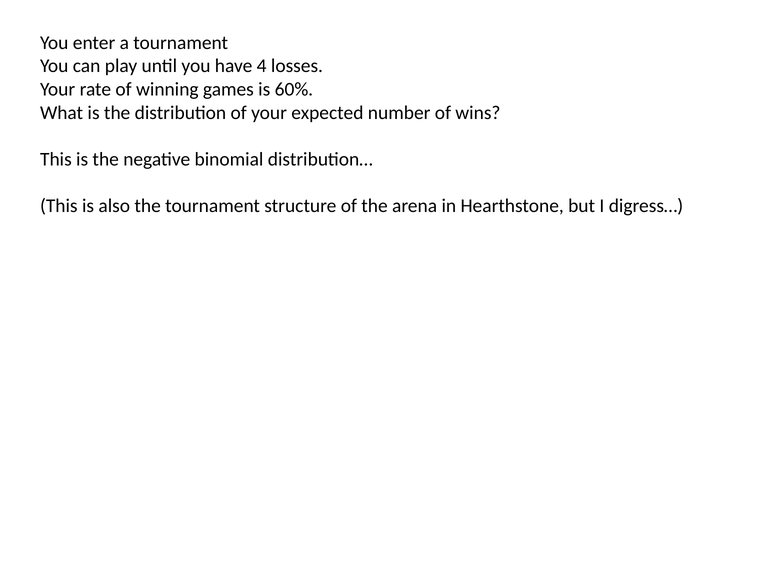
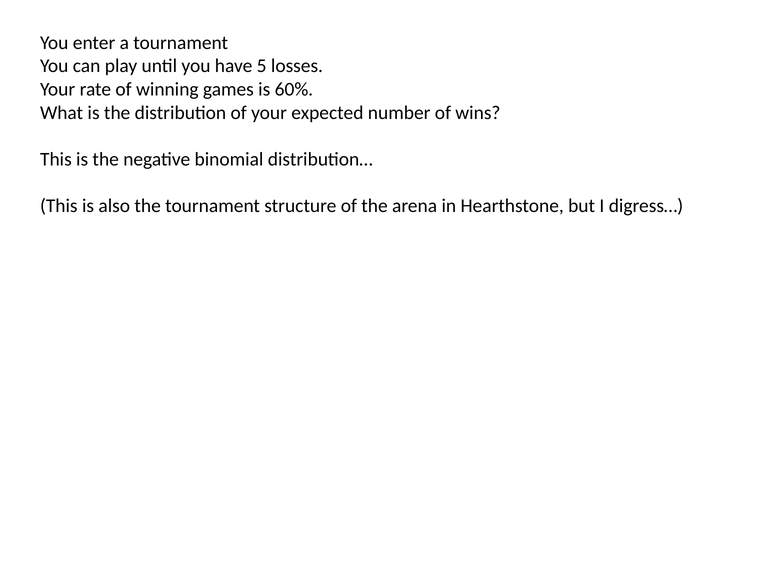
4: 4 -> 5 (262, 66)
